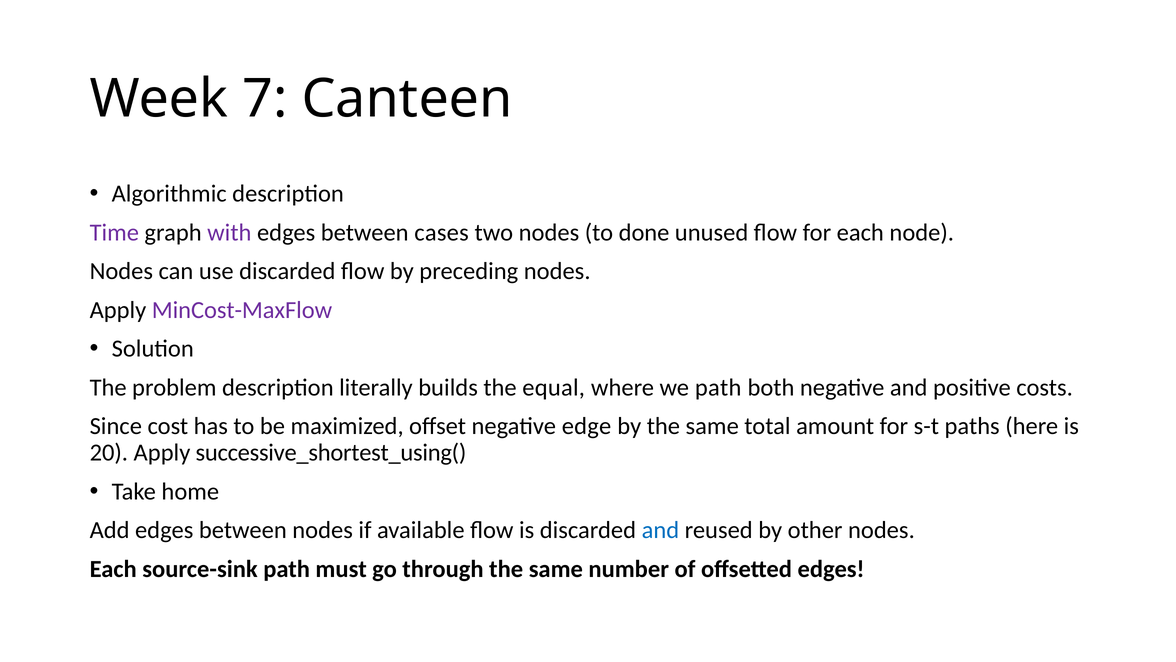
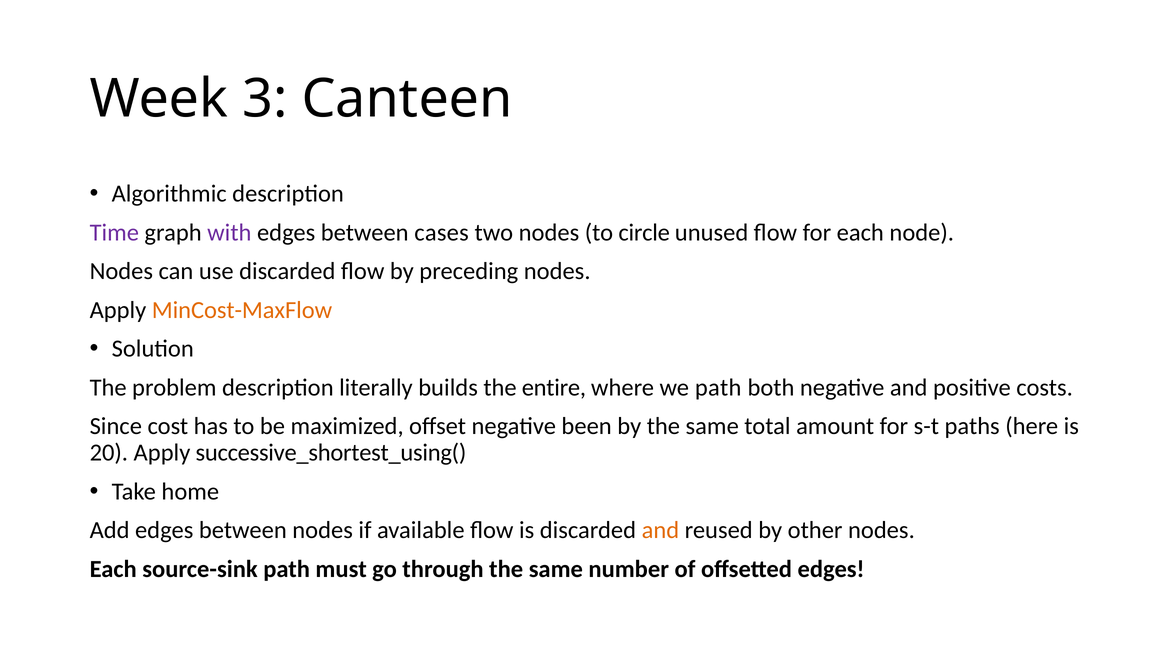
7: 7 -> 3 (265, 99)
done: done -> circle (644, 232)
MinCost-MaxFlow colour: purple -> orange (242, 310)
equal: equal -> entire (554, 387)
edge: edge -> been (587, 426)
and colour: blue -> orange (660, 530)
